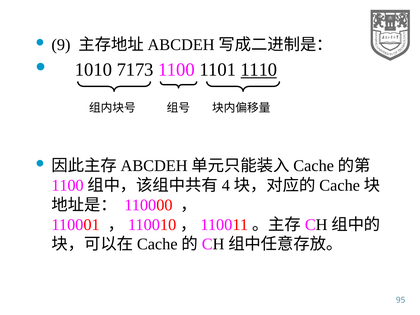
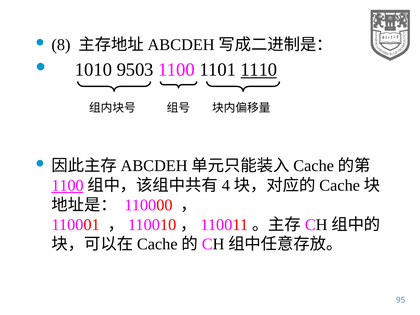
9: 9 -> 8 (61, 45)
7173: 7173 -> 9503 (135, 70)
1100 underline: none -> present (68, 185)
